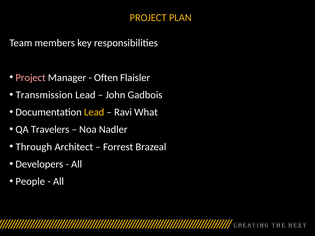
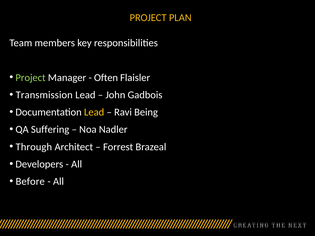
Project colour: pink -> light green (31, 78)
What: What -> Being (146, 112)
Travelers: Travelers -> Suffering (50, 130)
People: People -> Before (30, 182)
